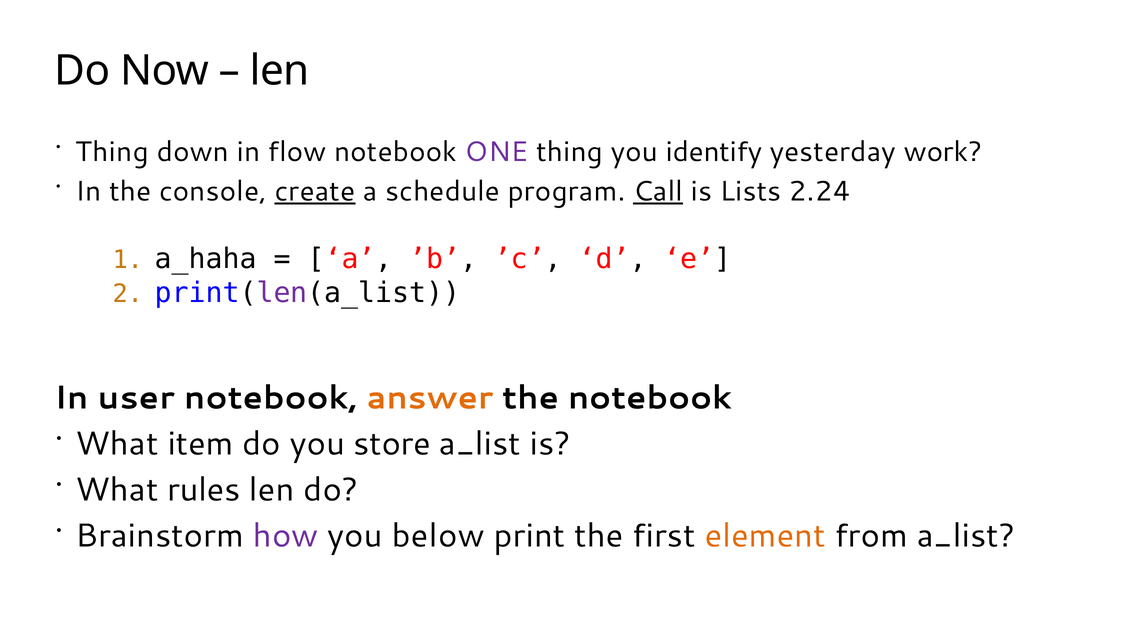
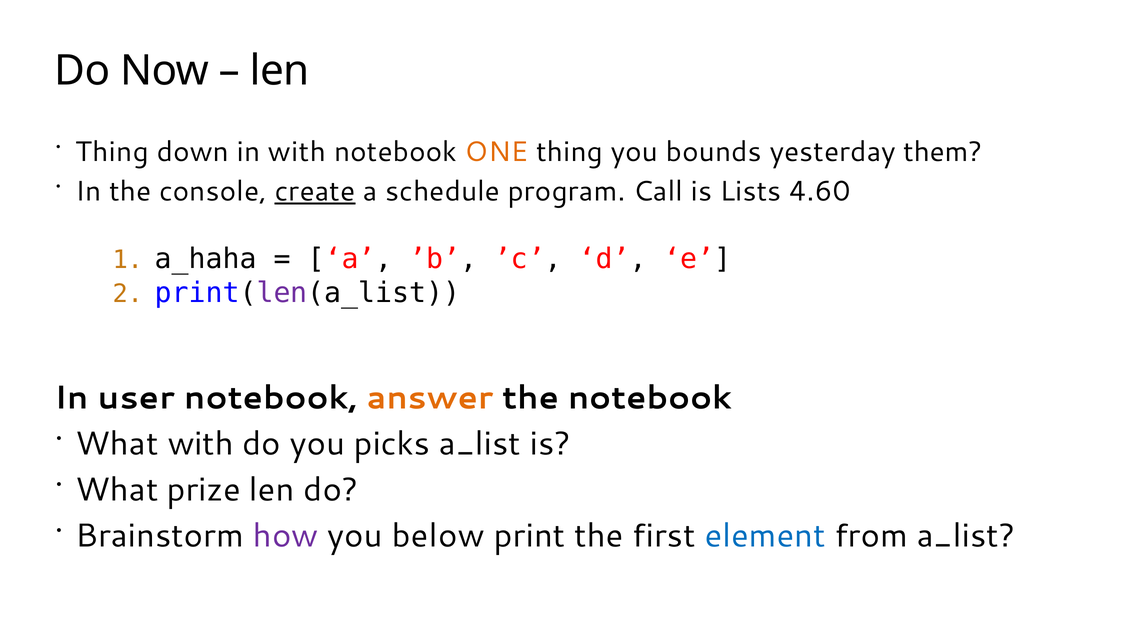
in flow: flow -> with (297, 152)
ONE colour: purple -> orange (497, 152)
identify: identify -> bounds (714, 152)
work: work -> them (943, 152)
Call underline: present -> none (658, 191)
2.24: 2.24 -> 4.60 (820, 191)
What item: item -> with (201, 443)
store: store -> picks (392, 443)
rules: rules -> prize (204, 490)
element colour: orange -> blue (765, 536)
